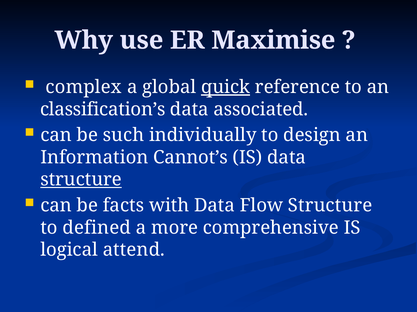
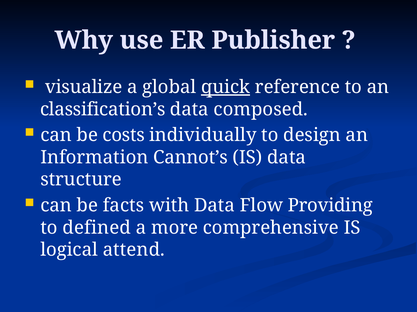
Maximise: Maximise -> Publisher (273, 40)
complex: complex -> visualize (84, 87)
associated: associated -> composed (261, 110)
such: such -> costs (124, 135)
structure underline: present -> none (81, 180)
Flow Structure: Structure -> Providing (330, 206)
